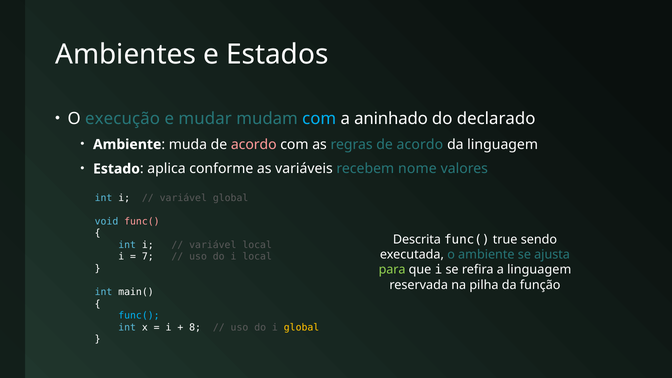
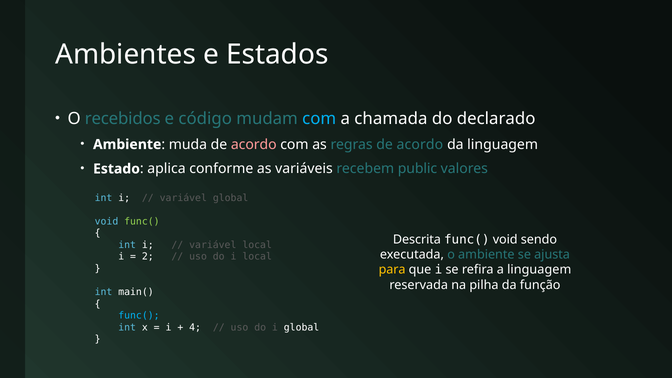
execução: execução -> recebidos (123, 119)
mudar: mudar -> código (205, 119)
aninhado: aninhado -> chamada (391, 119)
nome: nome -> public (417, 169)
func( colour: pink -> light green (142, 222)
func( true: true -> void (505, 240)
7: 7 -> 2 (148, 257)
para colour: light green -> yellow (392, 270)
8: 8 -> 4 (195, 327)
global colour: yellow -> white (302, 327)
